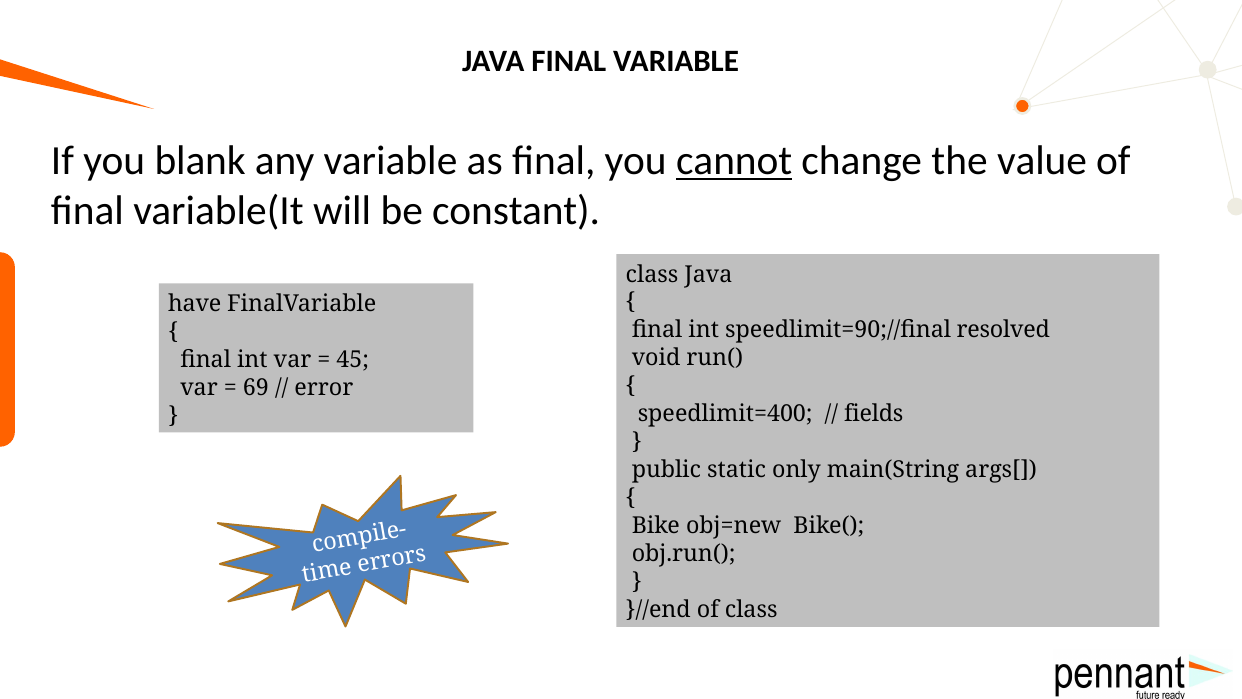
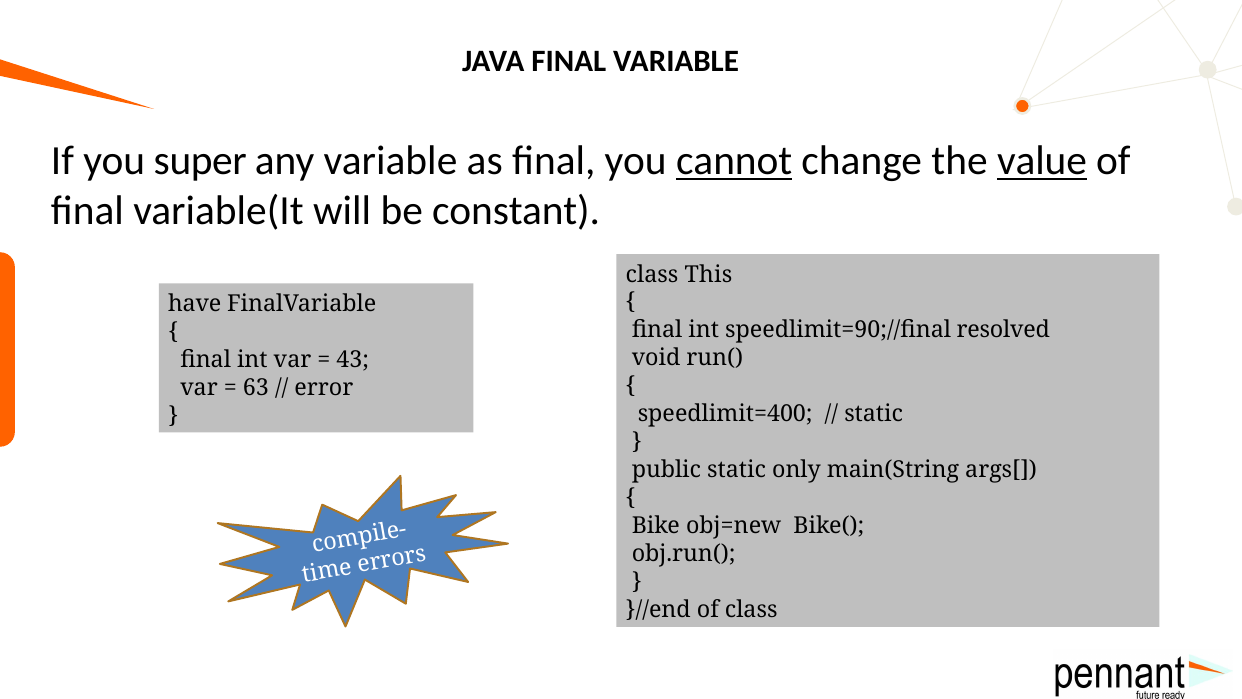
blank: blank -> super (200, 161)
value underline: none -> present (1042, 161)
class Java: Java -> This (708, 274)
45: 45 -> 43 (353, 359)
69: 69 -> 63 (256, 387)
fields: fields -> static (874, 414)
